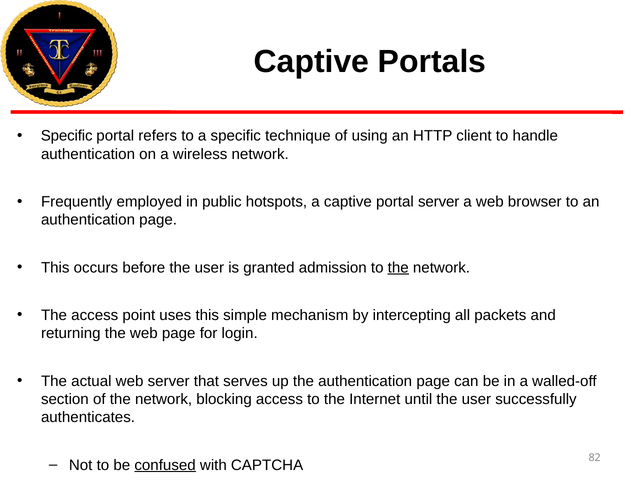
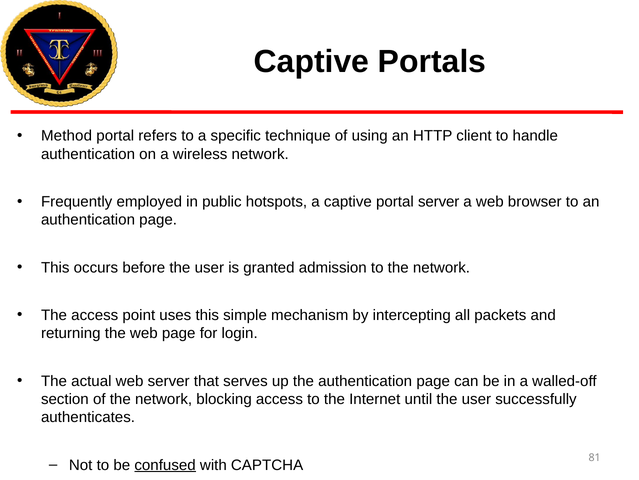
Specific: Specific -> Method (67, 136)
the underline: present -> none (398, 267)
82: 82 -> 81 (595, 457)
